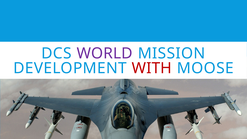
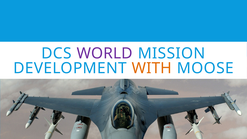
WITH colour: red -> orange (152, 68)
